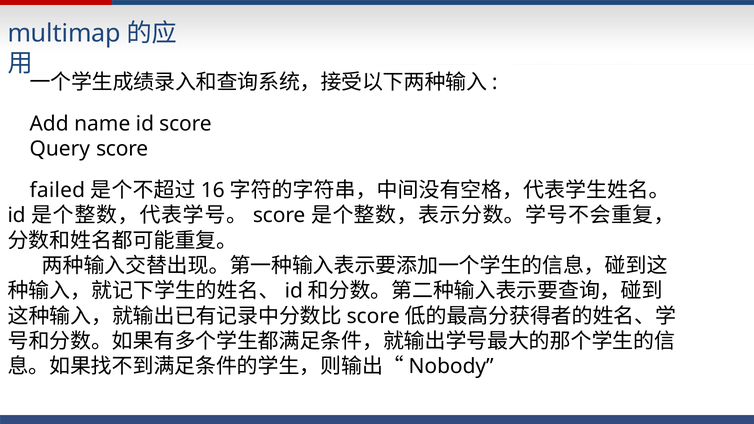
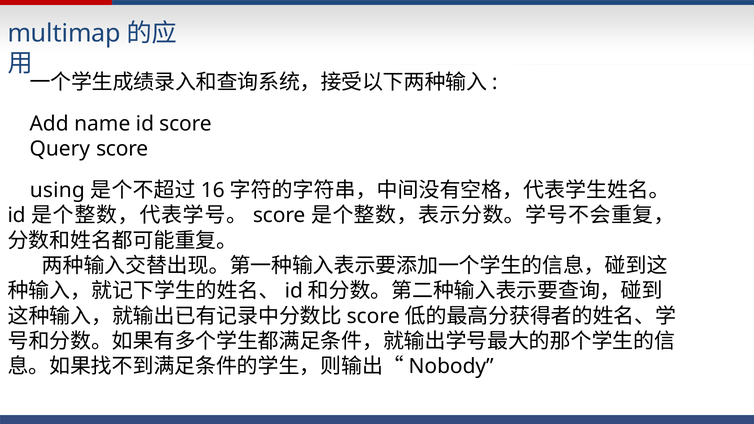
failed: failed -> using (57, 190)
